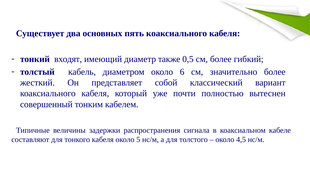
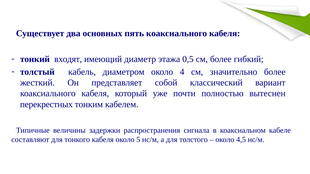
также: также -> этажа (169, 59)
6: 6 -> 4 (182, 72)
совершенный: совершенный -> перекрестных (46, 105)
